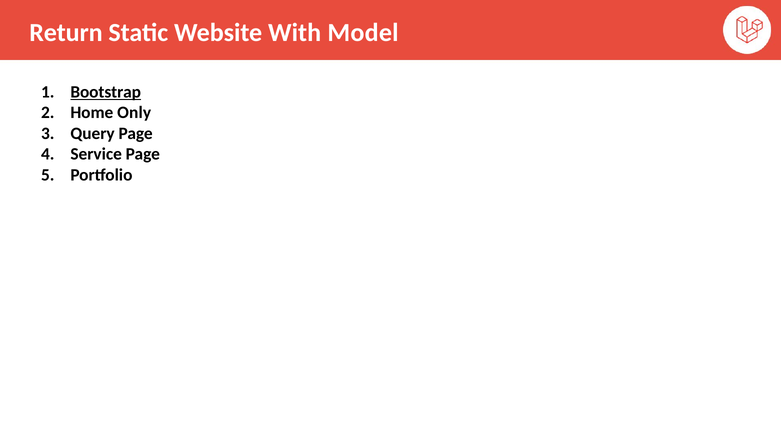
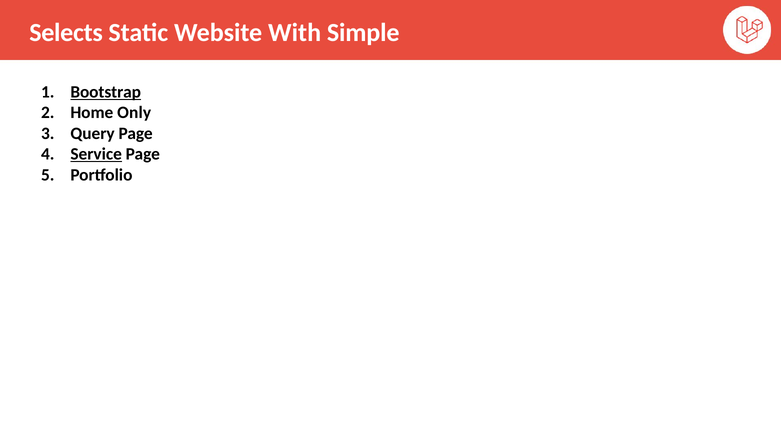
Return: Return -> Selects (66, 33)
Model: Model -> Simple (363, 33)
Service underline: none -> present (96, 154)
